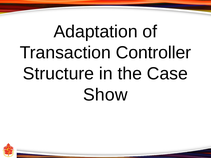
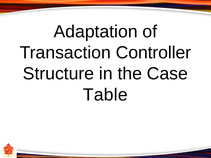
Show: Show -> Table (105, 95)
